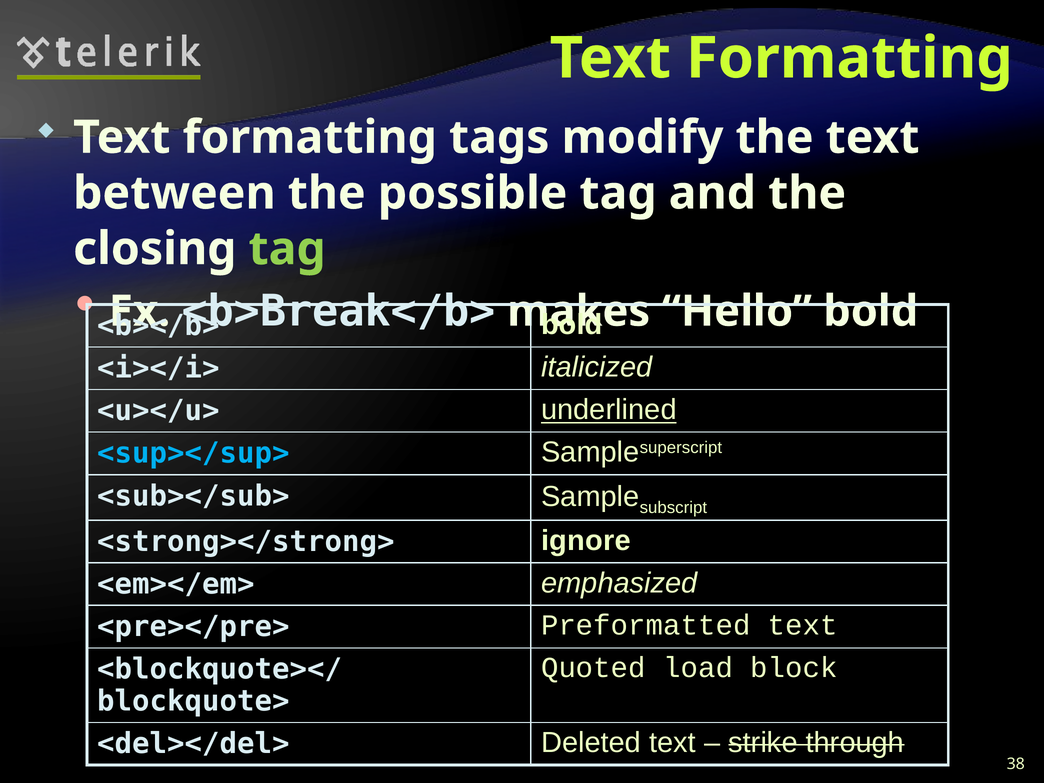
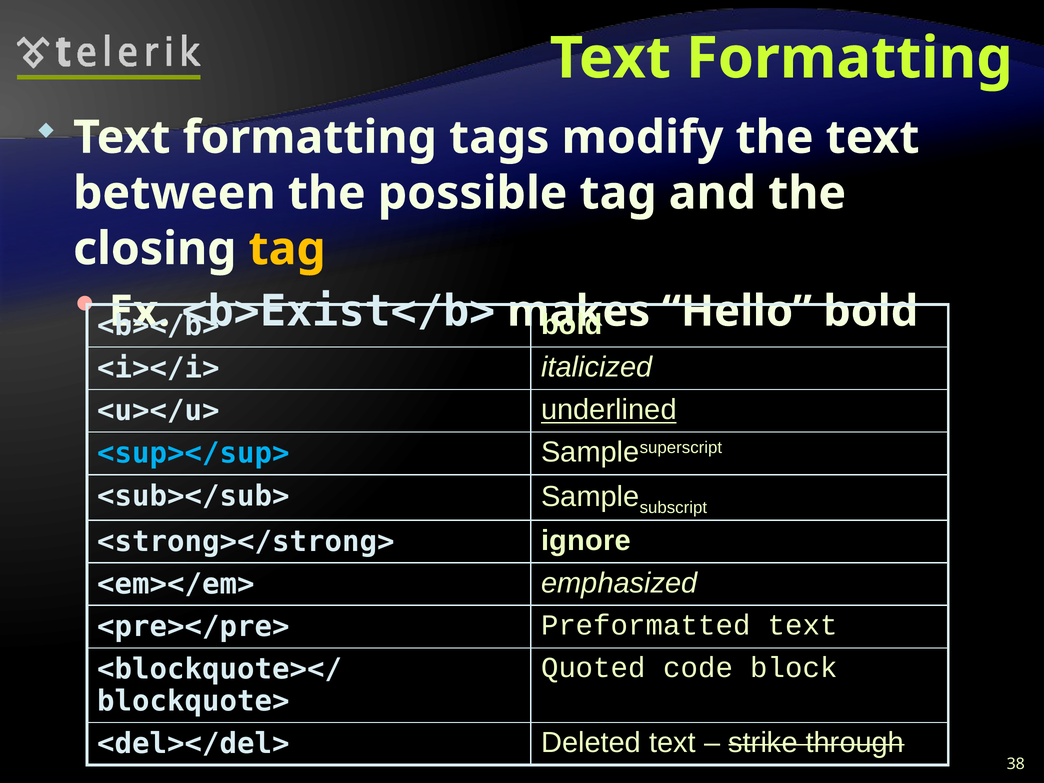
tag colour: light green -> yellow (287, 249)
<b>Break</b>: <b>Break</b> -> <b>Exist</b> (339, 311)
load: load -> code (698, 668)
